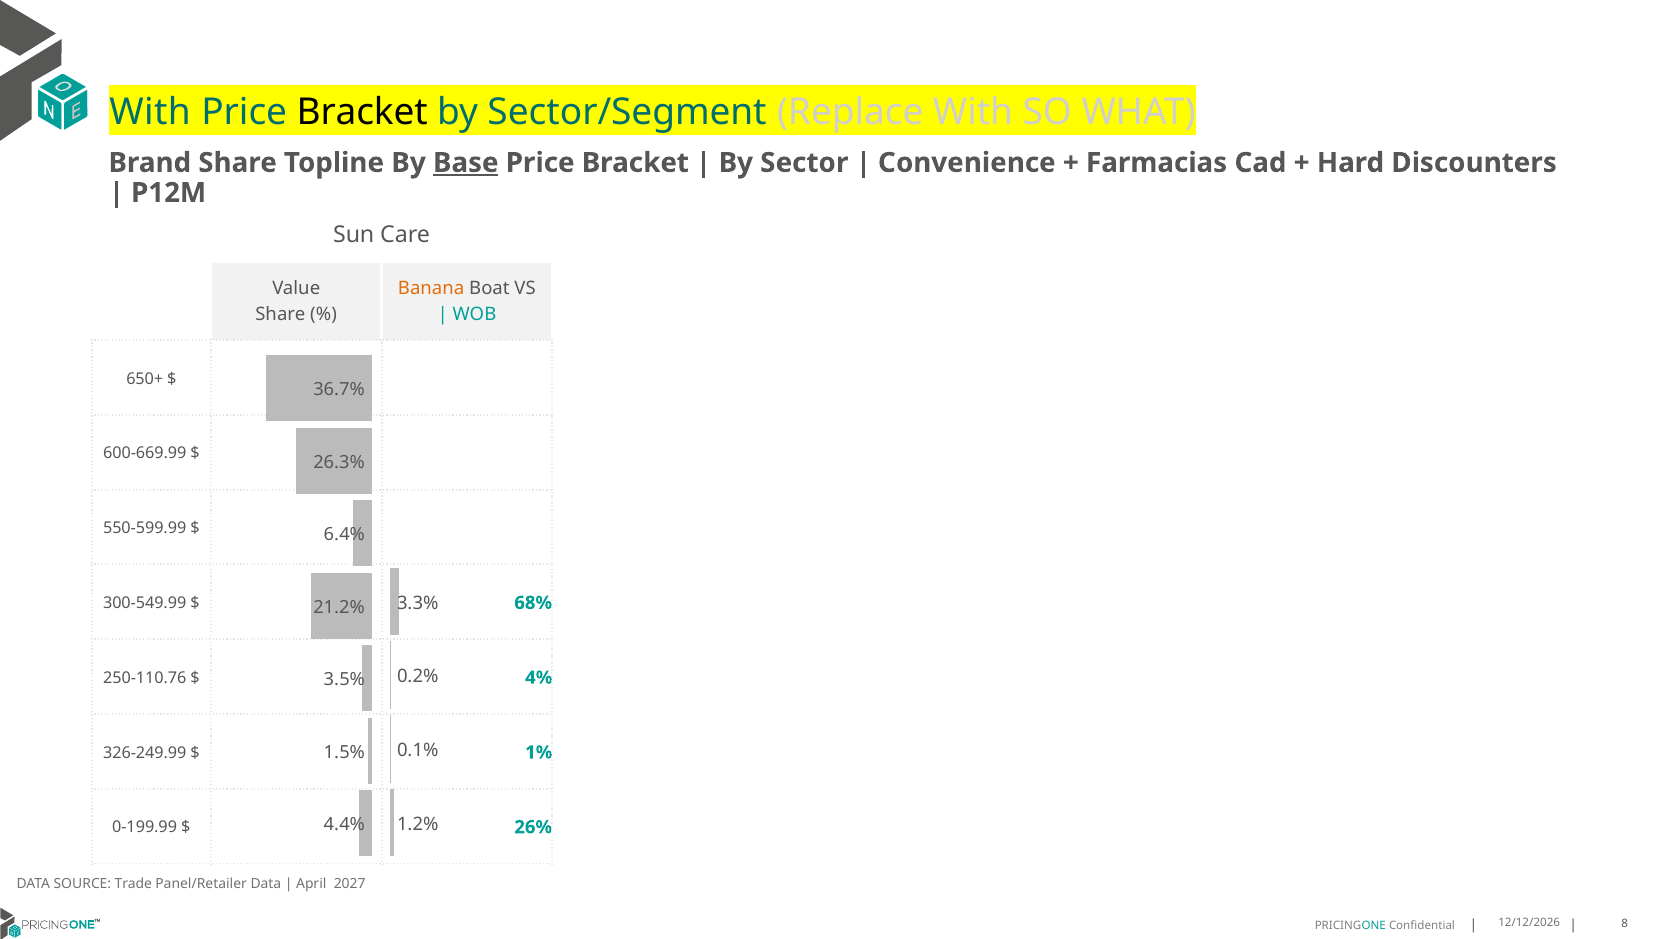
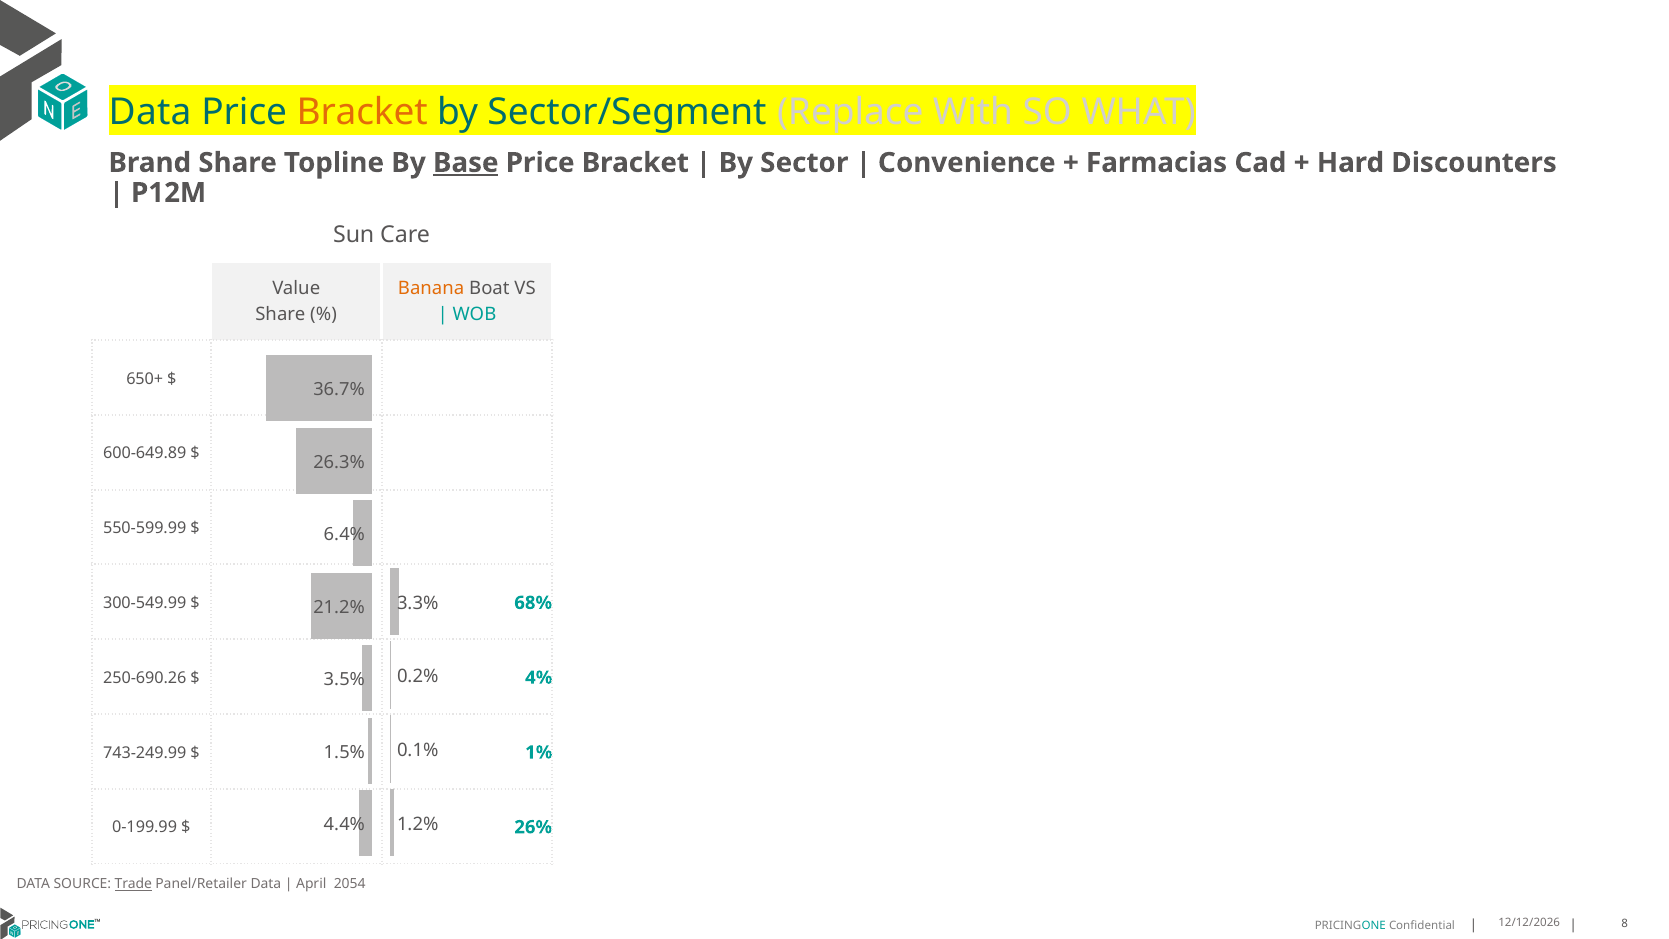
With: With -> Data (150, 112)
Bracket colour: black -> orange (362, 112)
600-669.99: 600-669.99 -> 600-649.89 (145, 454)
250-110.76: 250-110.76 -> 250-690.26 (145, 678)
326-249.99: 326-249.99 -> 743-249.99 (145, 753)
Trade underline: none -> present (133, 884)
2027: 2027 -> 2054 (350, 884)
